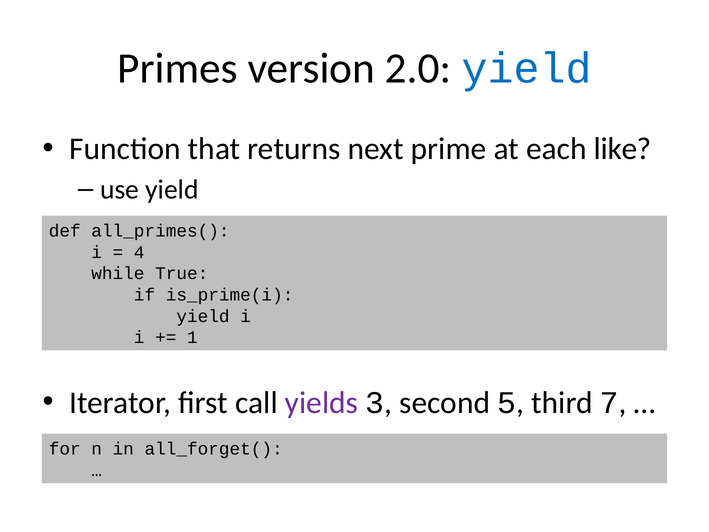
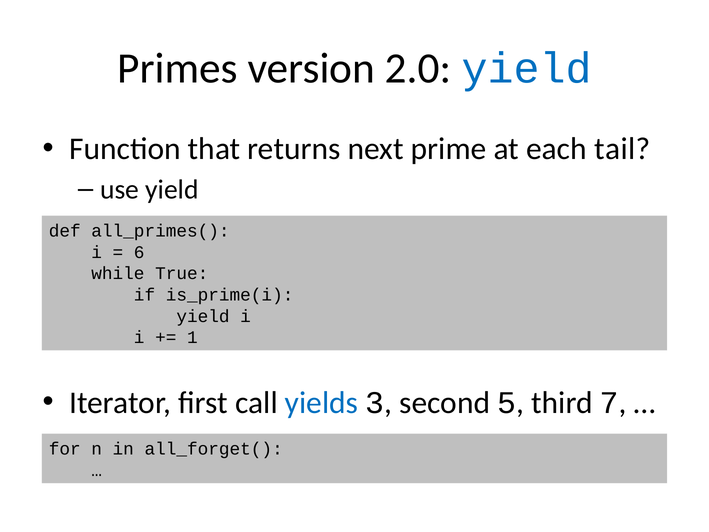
like: like -> tail (622, 149)
4: 4 -> 6 (139, 252)
yields colour: purple -> blue (322, 403)
